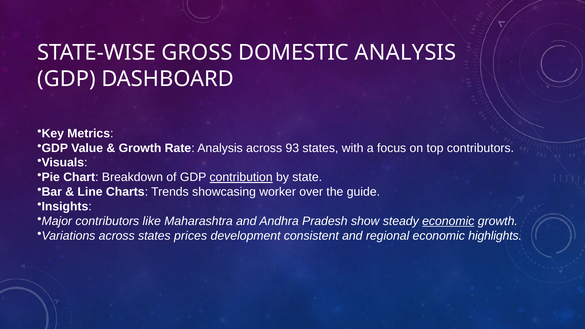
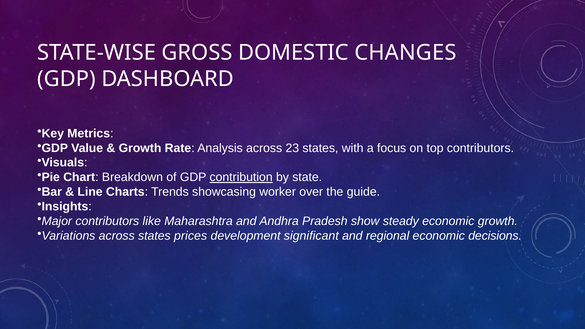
DOMESTIC ANALYSIS: ANALYSIS -> CHANGES (406, 53)
93: 93 -> 23 (292, 148)
economic underline: present -> none (448, 221)
consistent: consistent -> significant (311, 236)
highlights: highlights -> decisions (495, 236)
